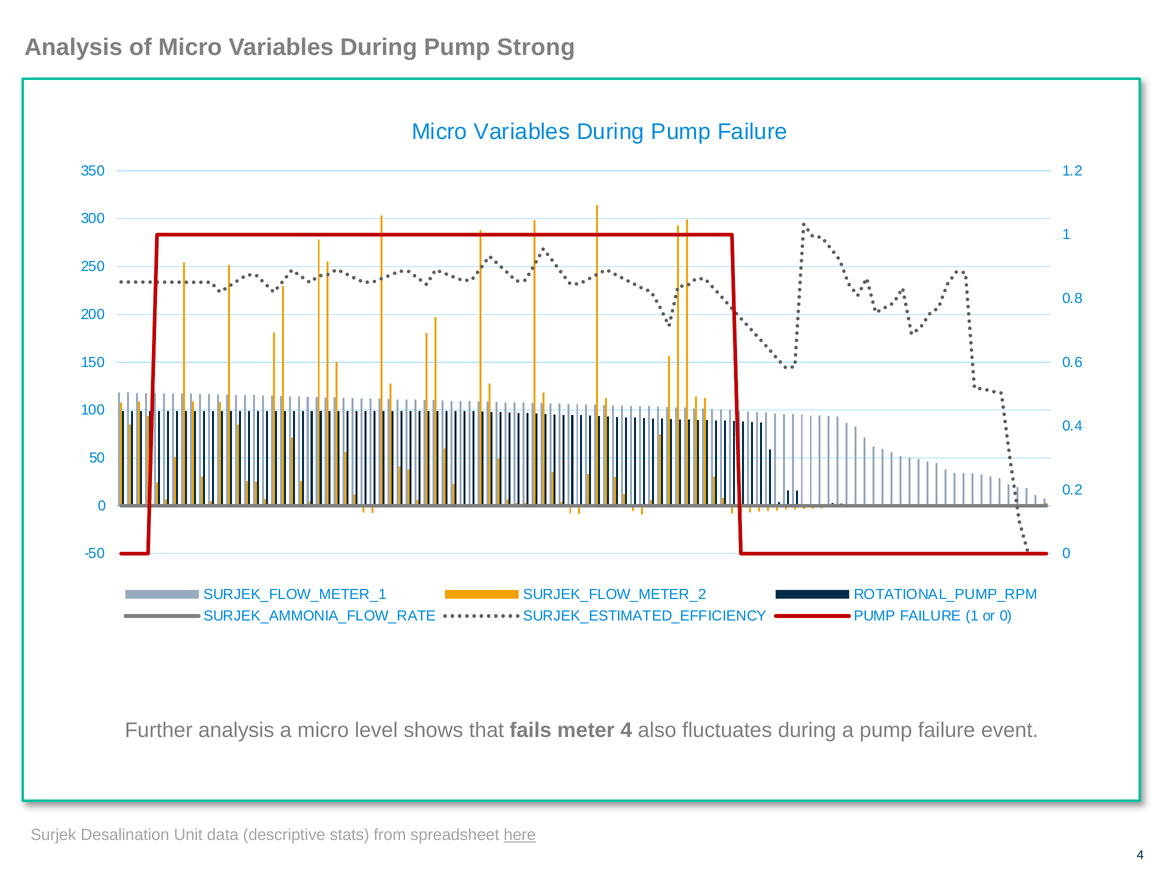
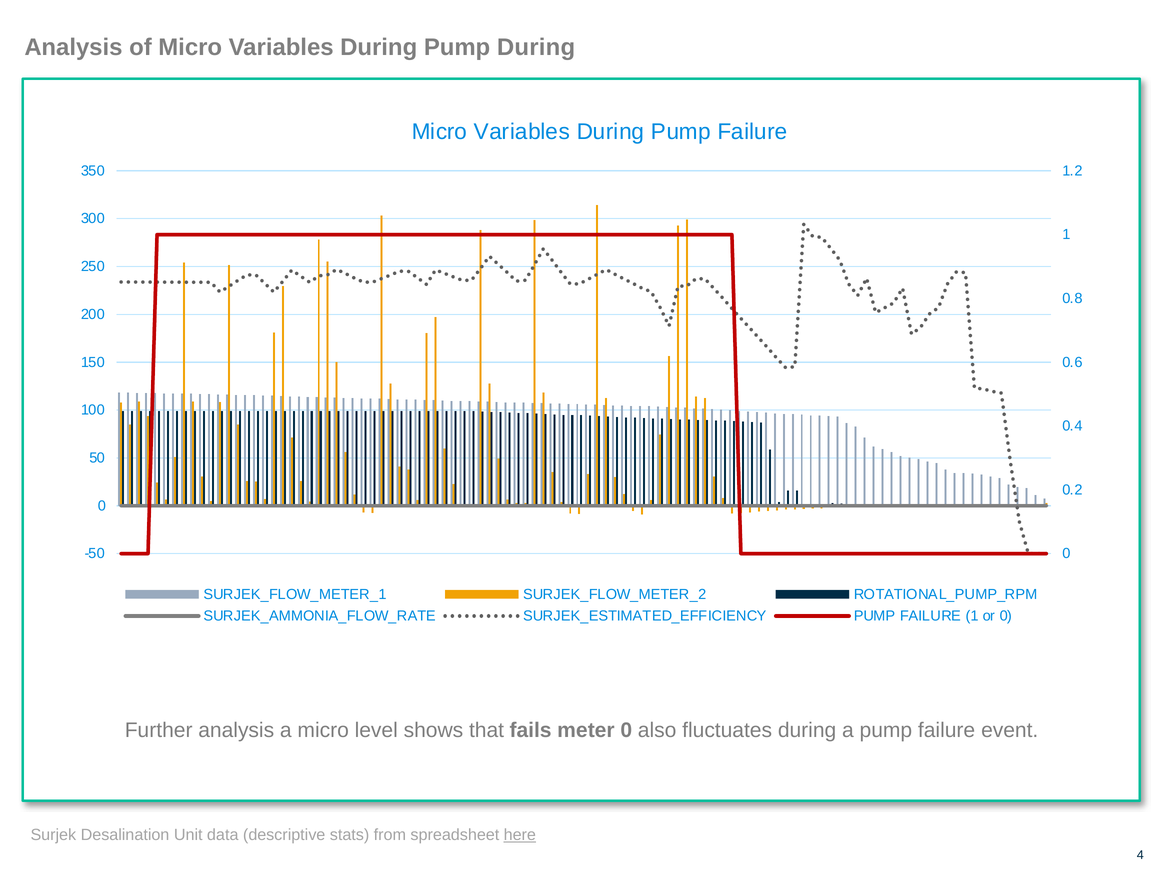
Pump Strong: Strong -> During (536, 47)
meter 4: 4 -> 0 (626, 730)
